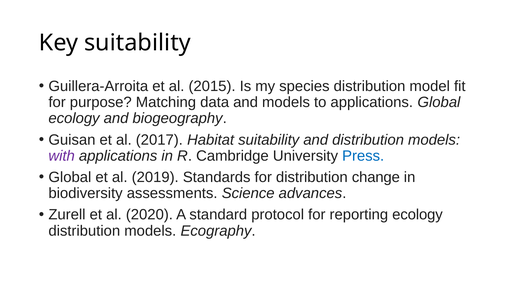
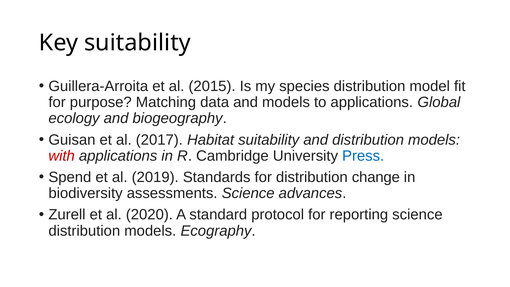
with colour: purple -> red (62, 156)
Global: Global -> Spend (70, 177)
reporting ecology: ecology -> science (417, 215)
